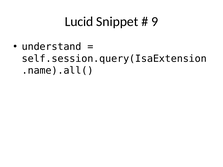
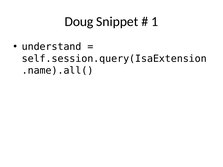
Lucid: Lucid -> Doug (79, 22)
9: 9 -> 1 (155, 22)
